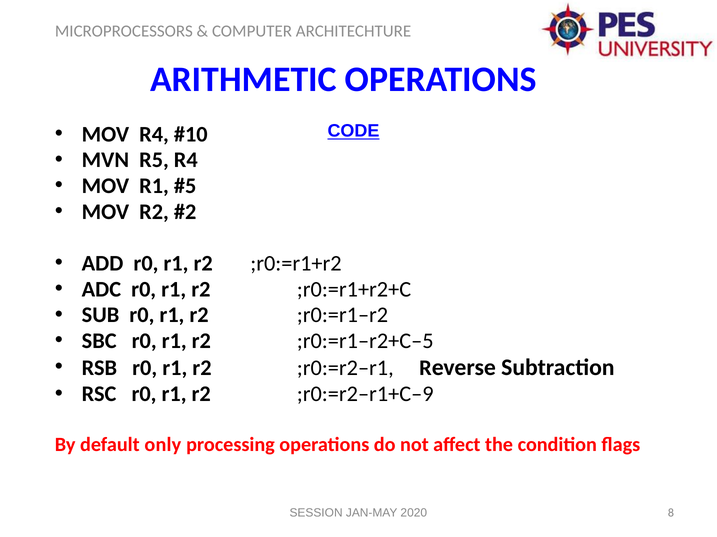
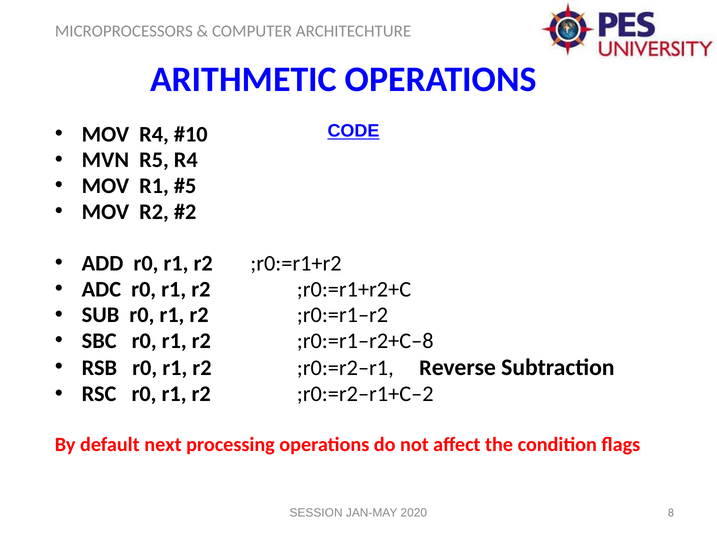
;r0:=r1–r2+C–5: ;r0:=r1–r2+C–5 -> ;r0:=r1–r2+C–8 (365, 341)
;r0:=r2–r1+C–9: ;r0:=r2–r1+C–9 -> ;r0:=r2–r1+C–2 (365, 395)
only: only -> next (163, 445)
